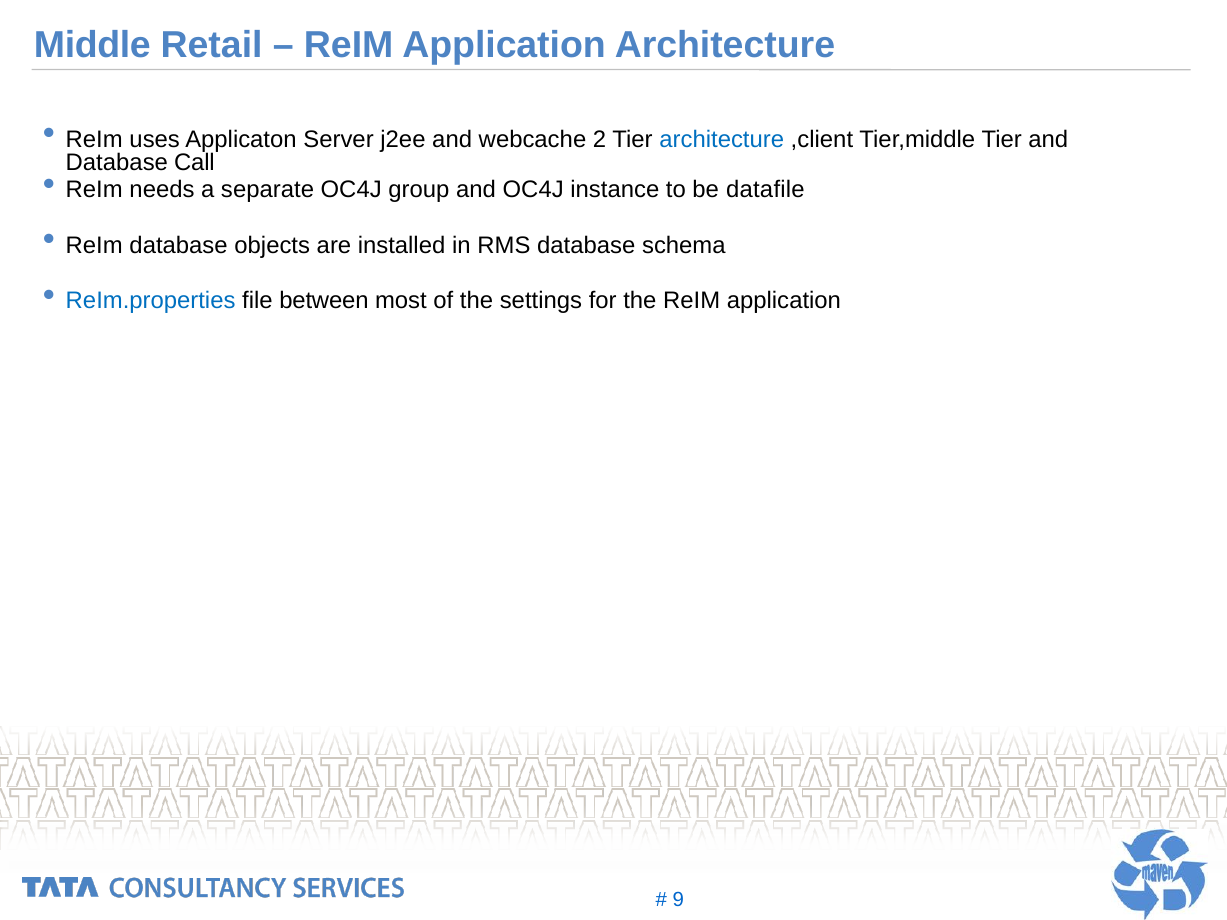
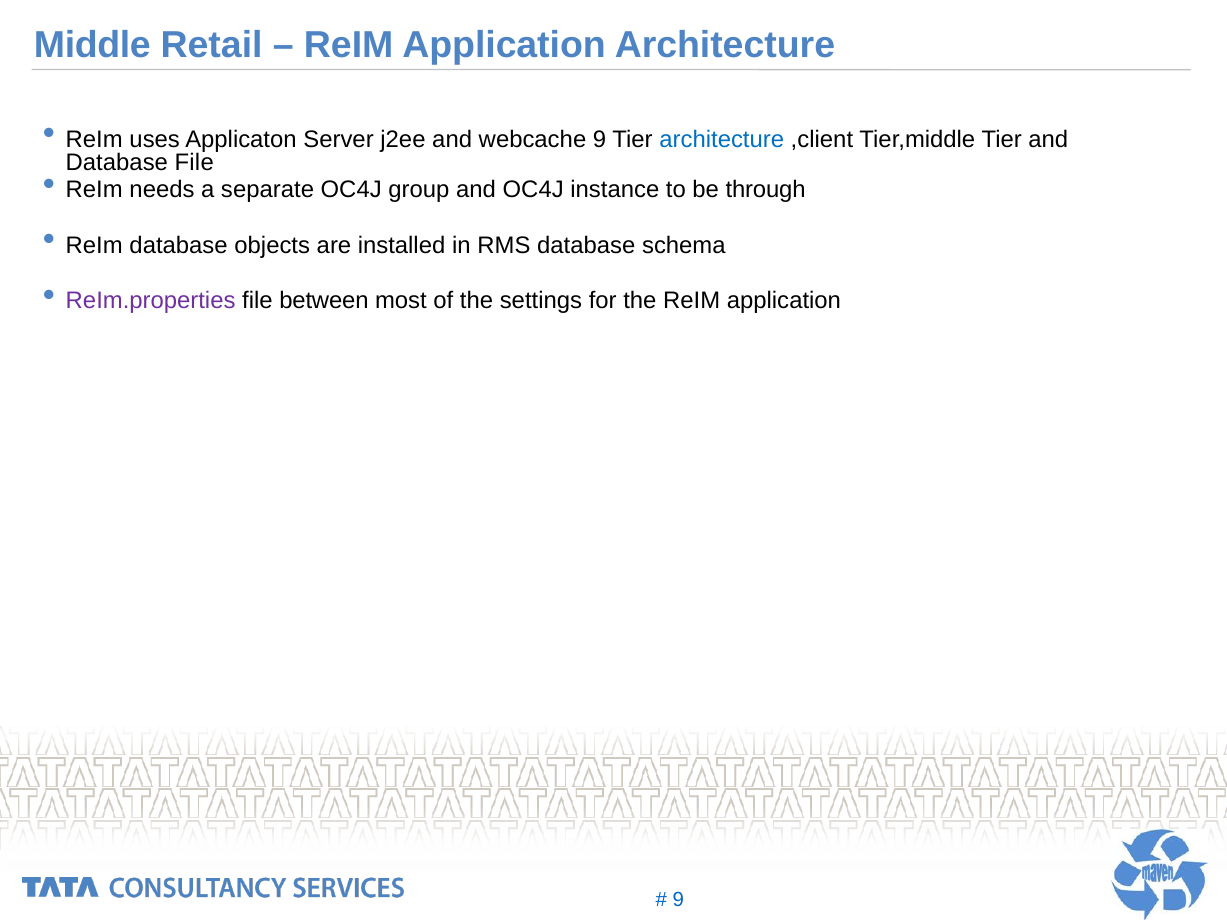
webcache 2: 2 -> 9 (599, 139)
Database Call: Call -> File (194, 162)
datafile: datafile -> through (766, 190)
ReIm.properties colour: blue -> purple (151, 301)
